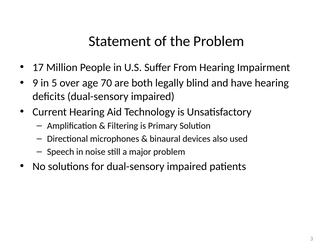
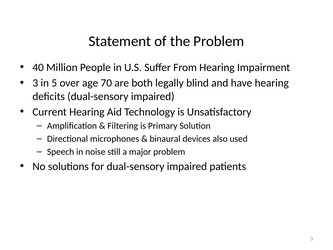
17: 17 -> 40 (38, 67)
9: 9 -> 3 (35, 83)
